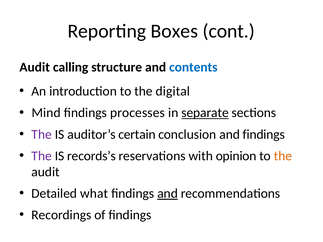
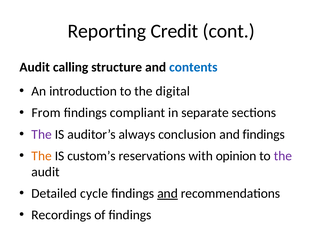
Boxes: Boxes -> Credit (174, 31)
Mind: Mind -> From (46, 113)
processes: processes -> compliant (138, 113)
separate underline: present -> none (205, 113)
certain: certain -> always (137, 134)
The colour: purple -> orange (42, 156)
records’s: records’s -> custom’s (92, 156)
the colour: orange -> purple (283, 156)
what: what -> cycle (94, 194)
